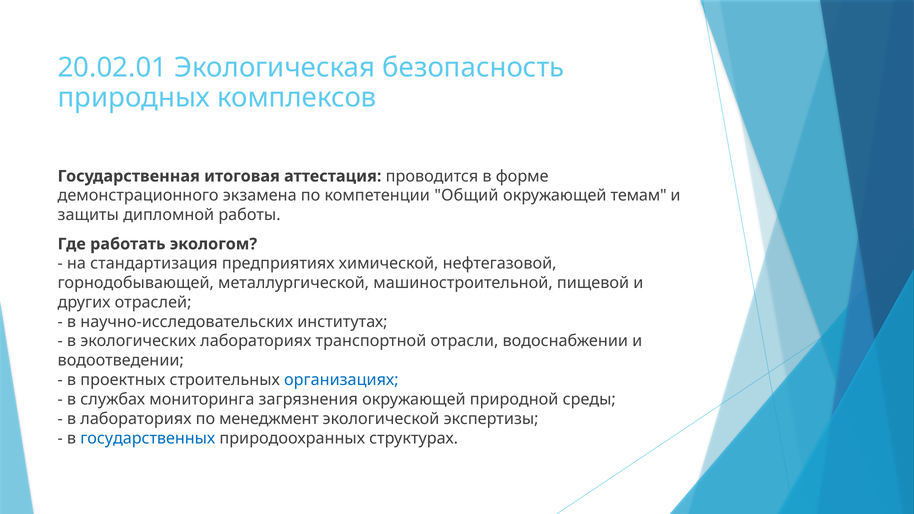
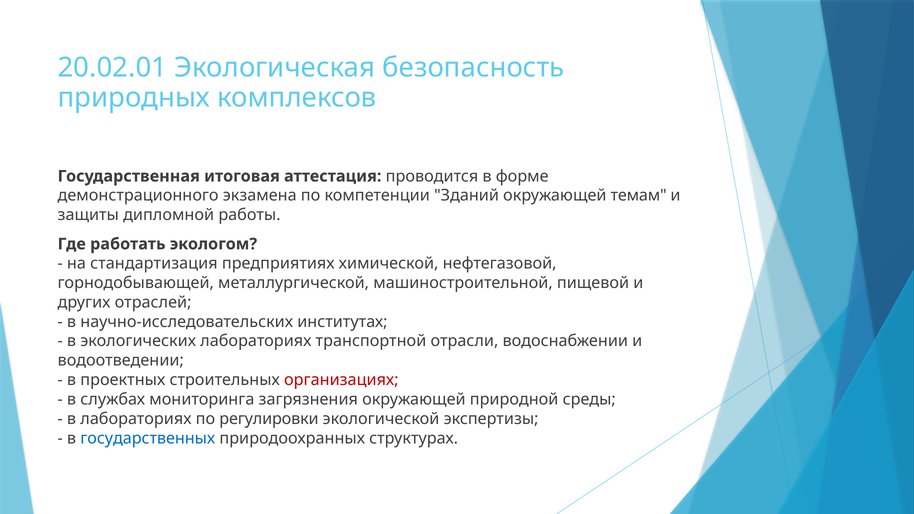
Общий: Общий -> Зданий (467, 196)
организациях colour: blue -> red (341, 380)
менеджмент: менеджмент -> регулировки (269, 419)
